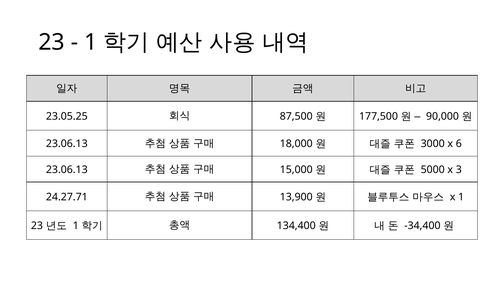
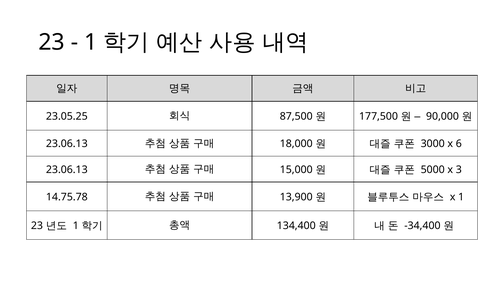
24.27.71: 24.27.71 -> 14.75.78 (67, 197)
